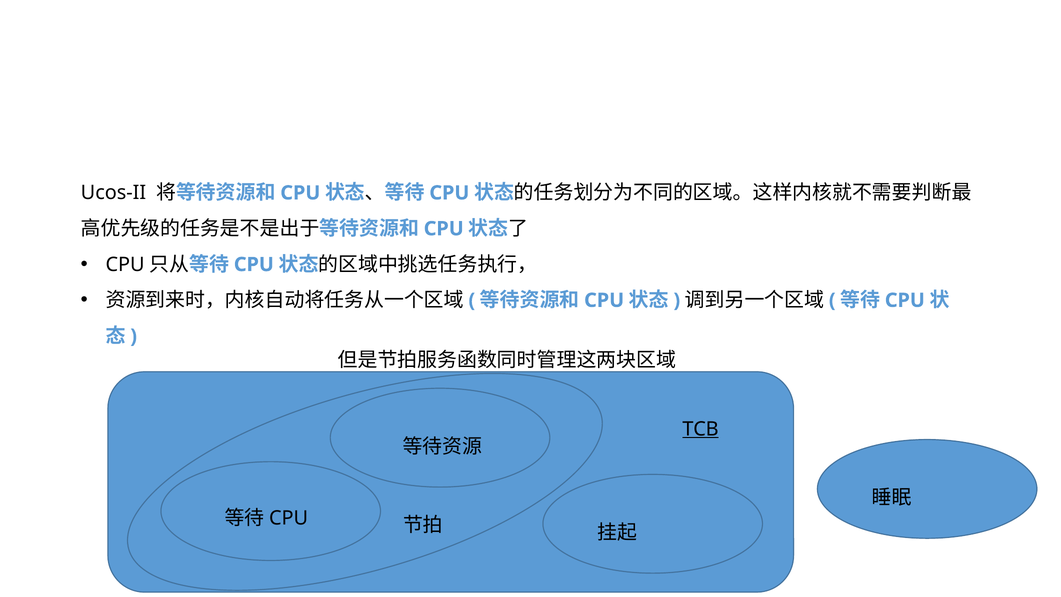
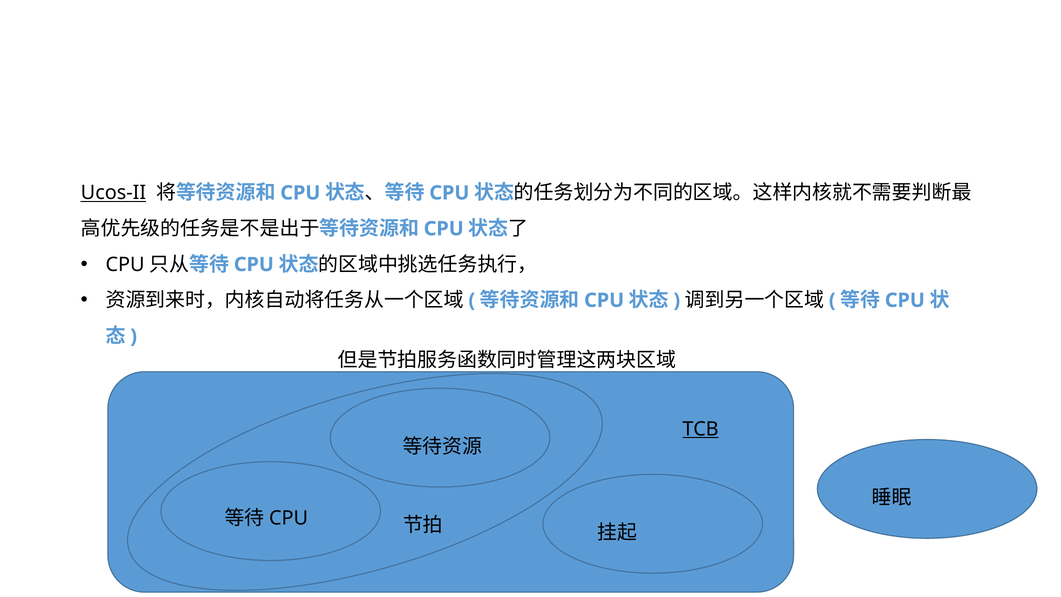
Ucos-II underline: none -> present (113, 193)
